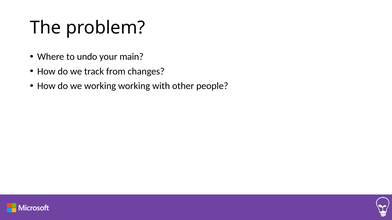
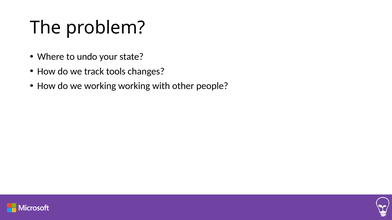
main: main -> state (132, 57)
from: from -> tools (116, 71)
